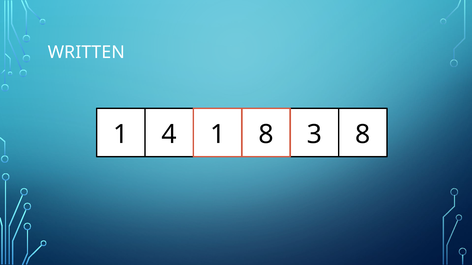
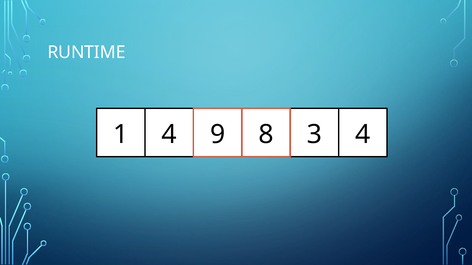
WRITTEN: WRITTEN -> RUNTIME (86, 52)
4 1: 1 -> 9 (218, 135)
8 8: 8 -> 4 (363, 135)
